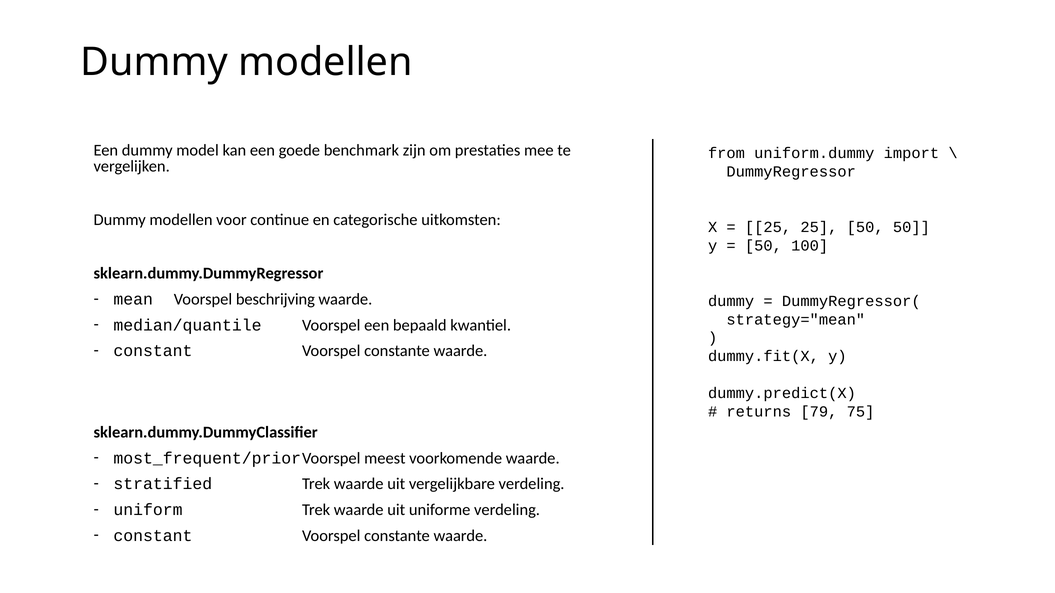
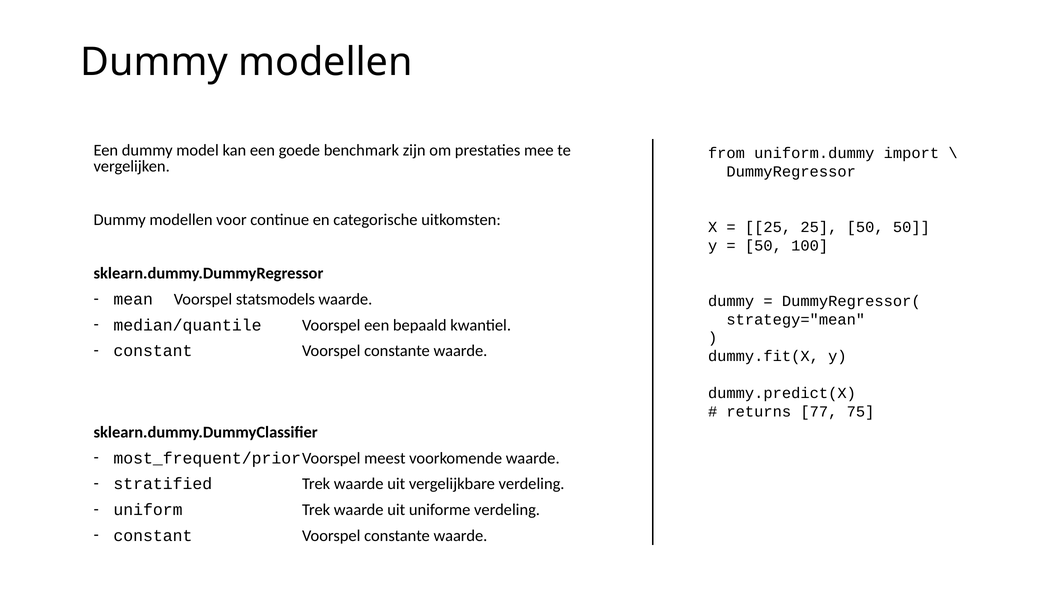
beschrijving: beschrijving -> statsmodels (275, 300)
79: 79 -> 77 (819, 412)
